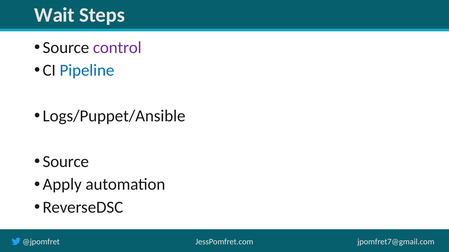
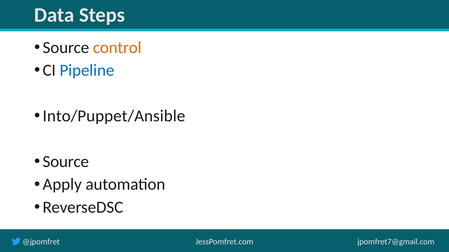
Wait: Wait -> Data (54, 15)
control colour: purple -> orange (117, 48)
Logs/Puppet/Ansible: Logs/Puppet/Ansible -> Into/Puppet/Ansible (114, 116)
